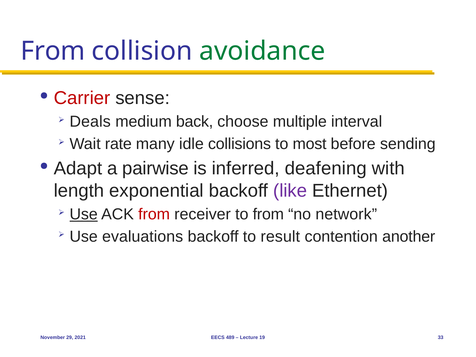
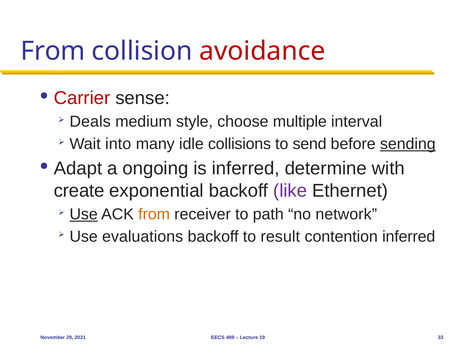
avoidance colour: green -> red (262, 51)
back: back -> style (195, 122)
rate: rate -> into (118, 144)
most: most -> send (310, 144)
sending underline: none -> present (408, 144)
pairwise: pairwise -> ongoing (155, 168)
deafening: deafening -> determine (326, 168)
length: length -> create (79, 191)
from colour: red -> orange (154, 214)
to from: from -> path (268, 214)
contention another: another -> inferred (409, 237)
